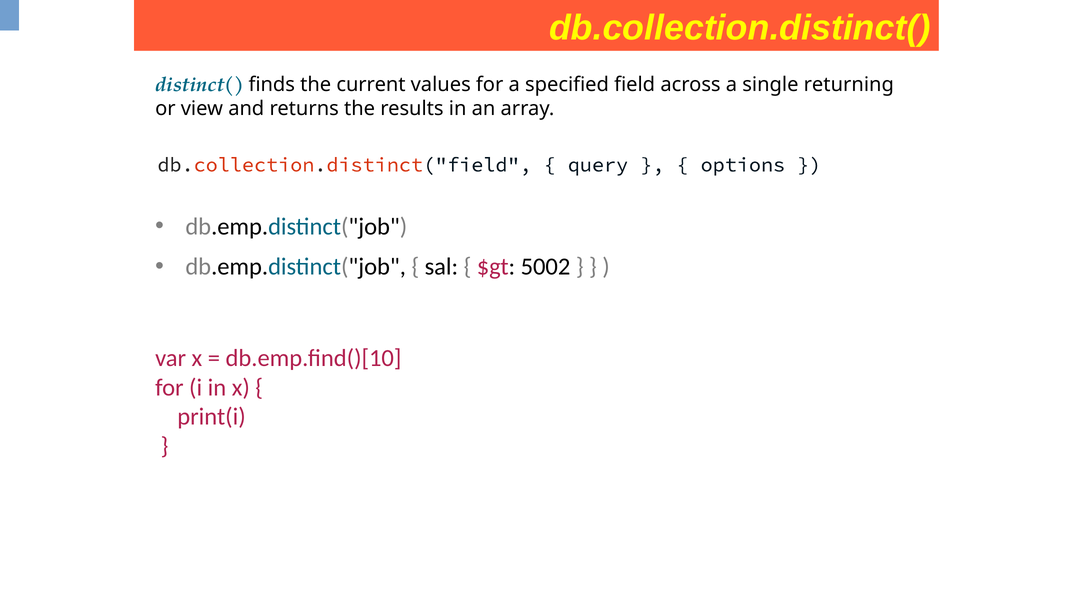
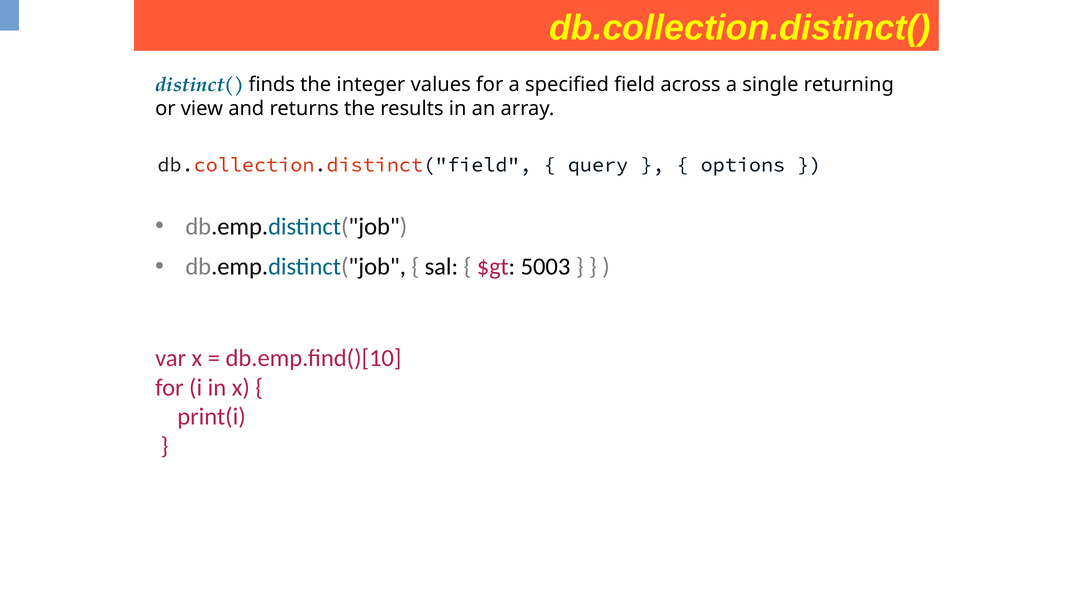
current: current -> integer (371, 84)
5002: 5002 -> 5003 (546, 267)
